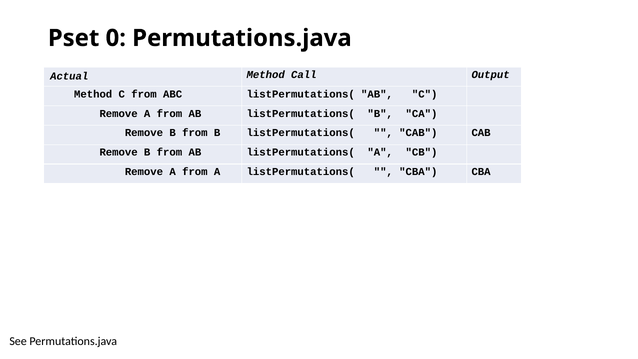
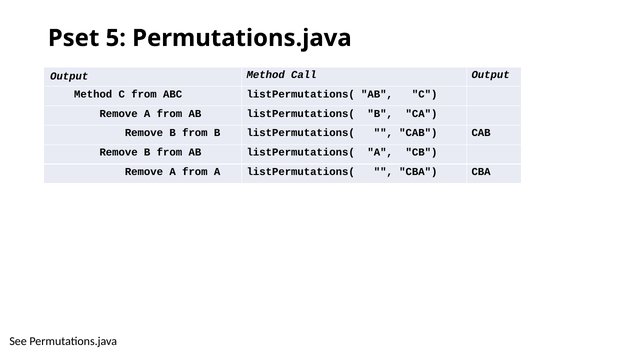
0: 0 -> 5 (116, 38)
Actual: Actual -> Output (69, 76)
